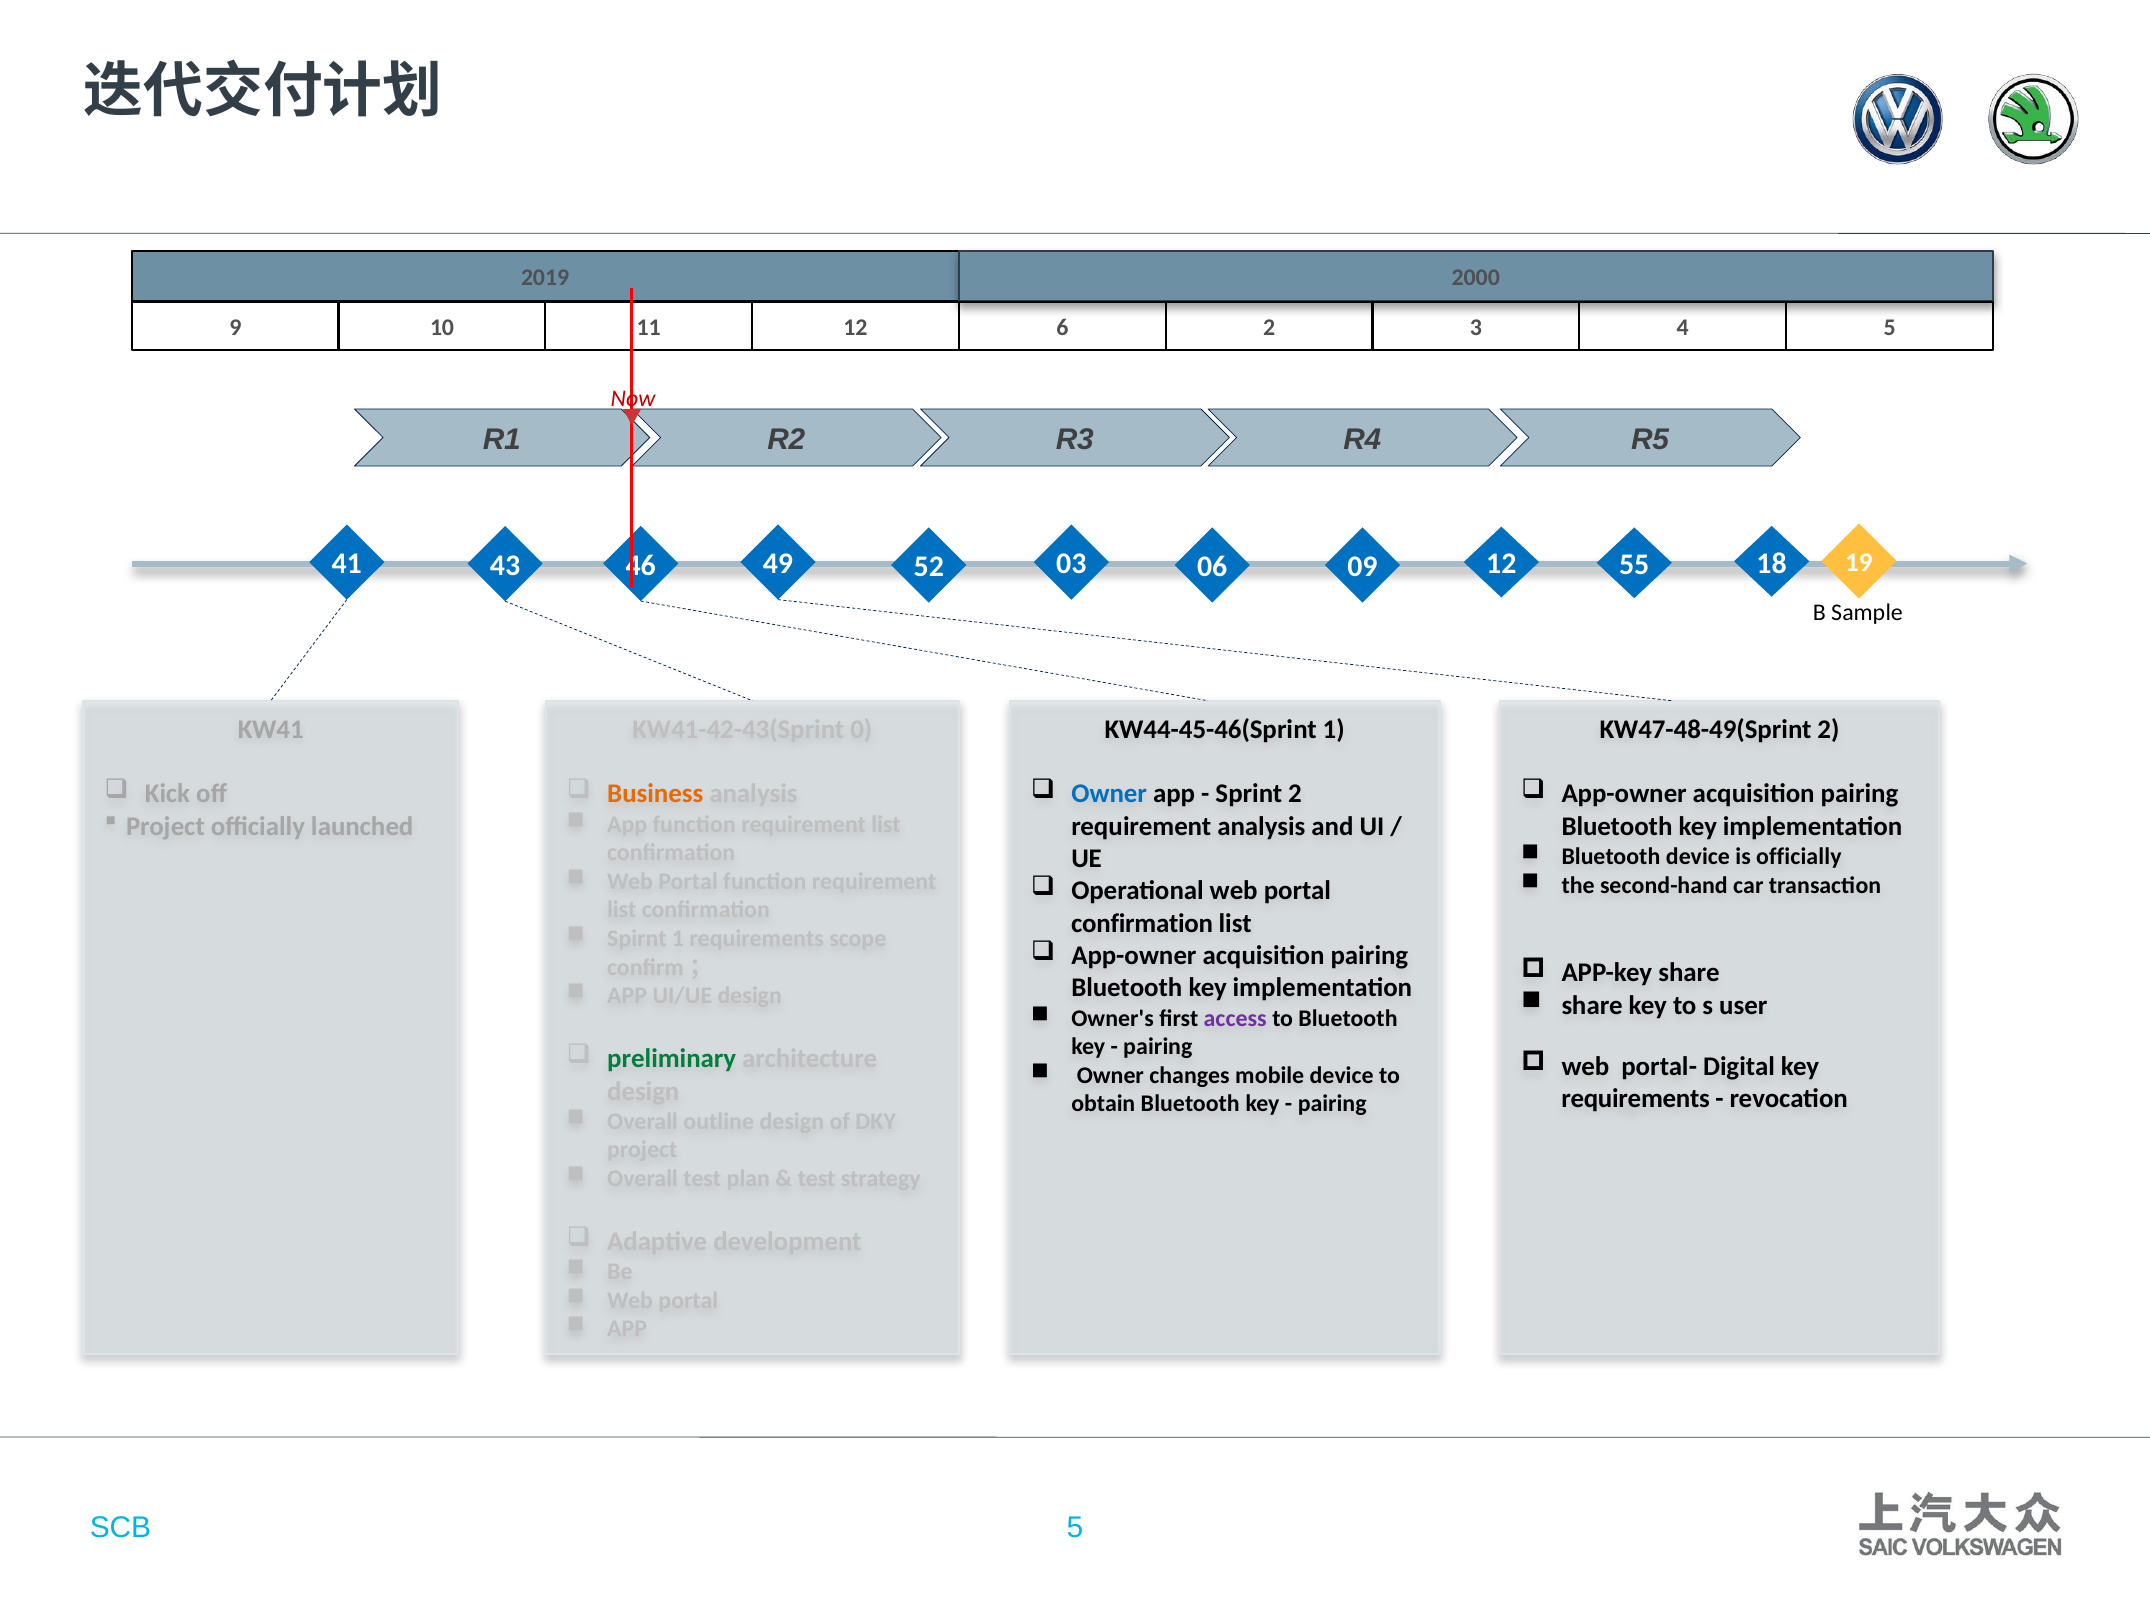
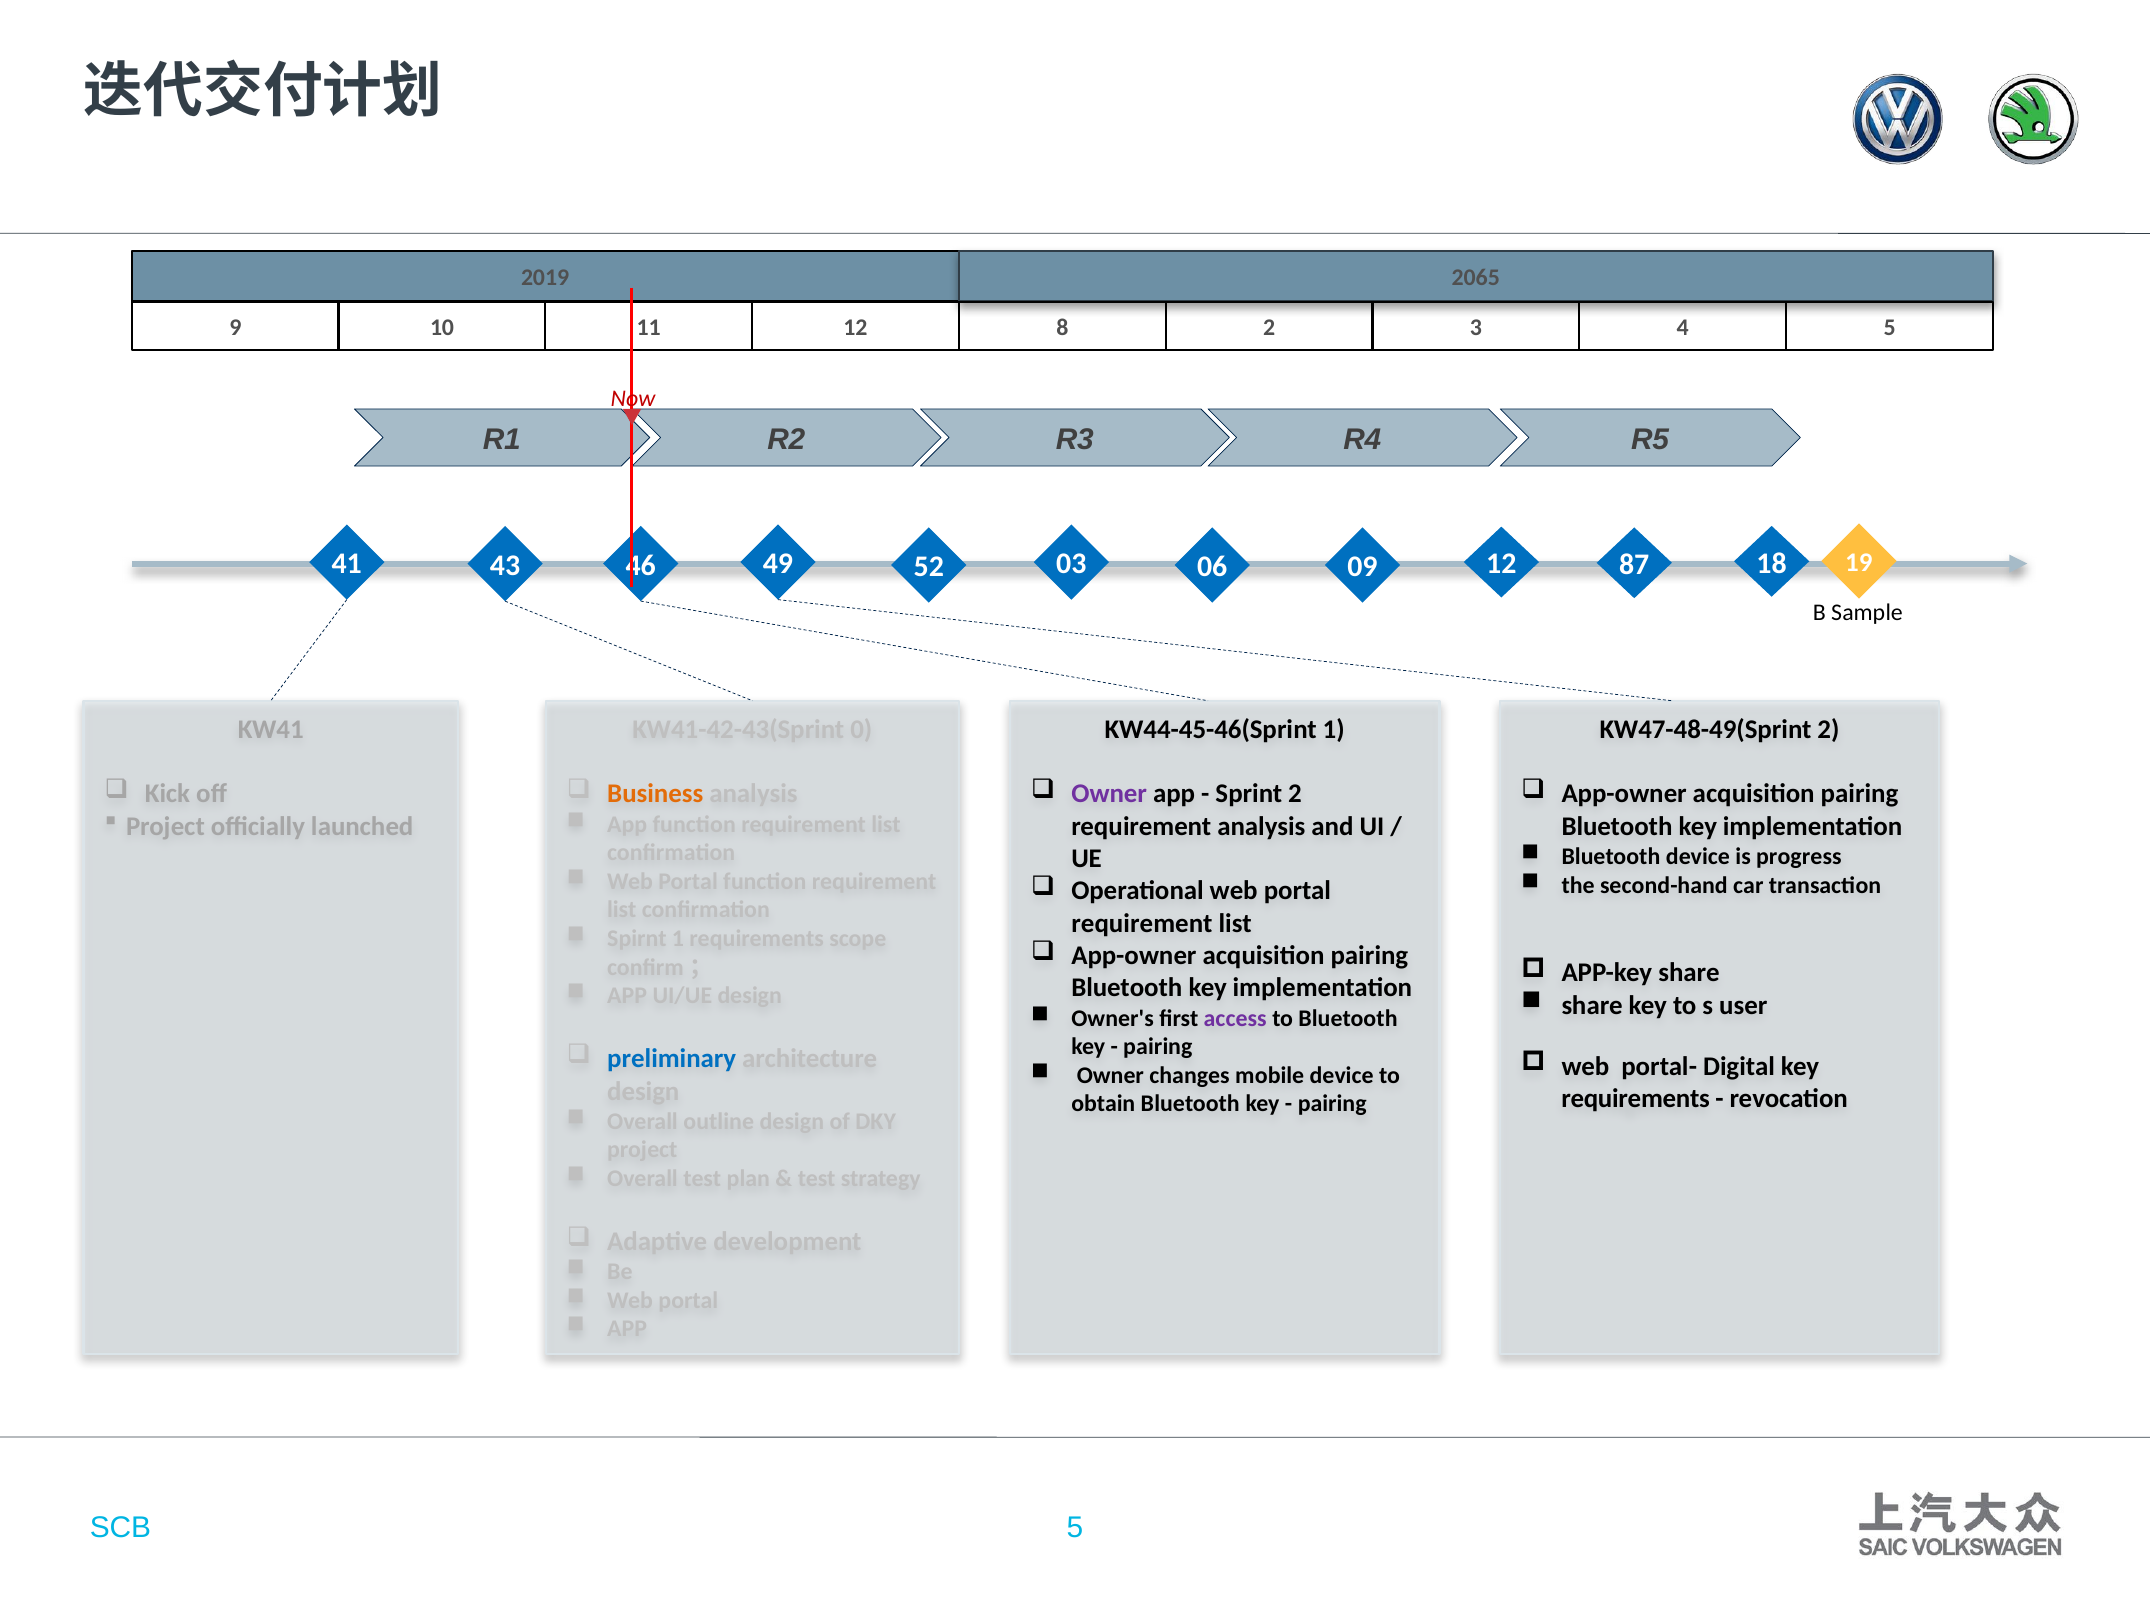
2000: 2000 -> 2065 (1476, 278)
6: 6 -> 8 (1062, 328)
55: 55 -> 87 (1634, 565)
Owner colour: blue -> purple (1109, 794)
is officially: officially -> progress (1799, 857)
confirmation: confirmation -> requirement (1142, 924)
preliminary colour: green -> blue (672, 1059)
